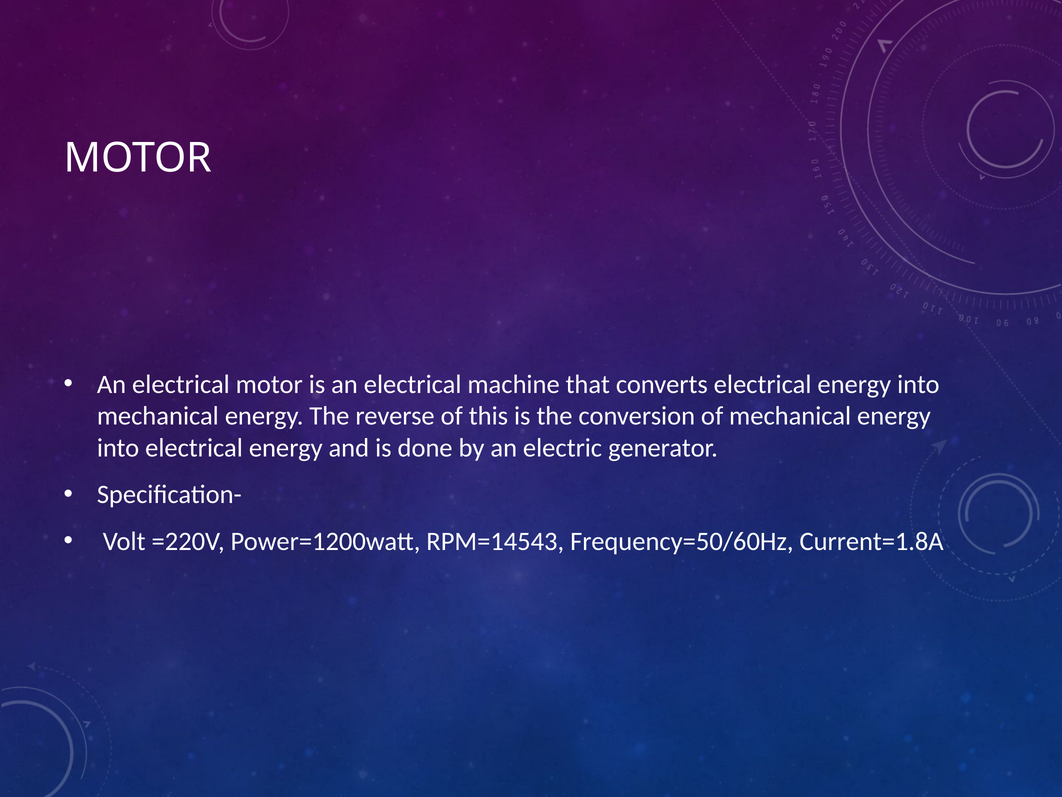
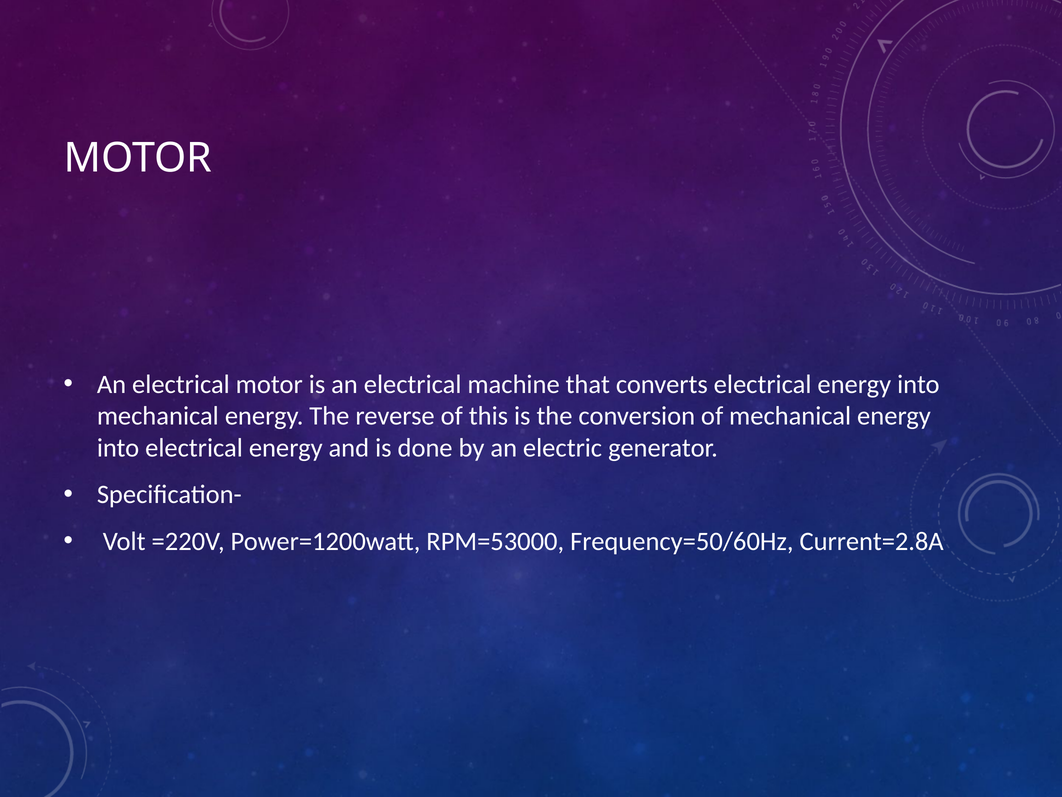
RPM=14543: RPM=14543 -> RPM=53000 (495, 541)
Current=1.8A: Current=1.8A -> Current=2.8A (872, 541)
